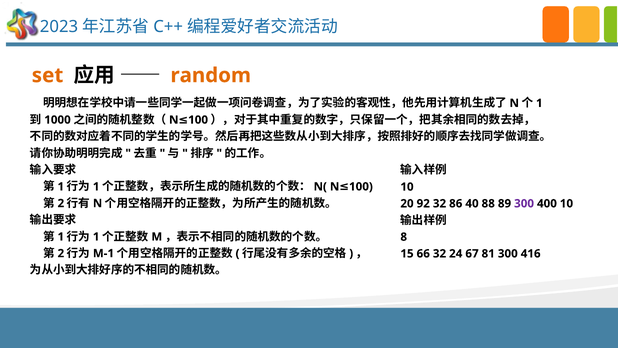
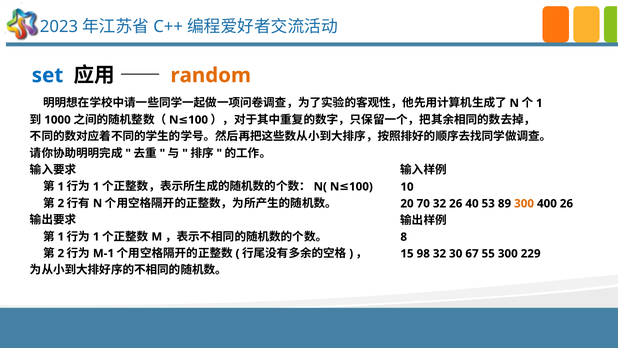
set colour: orange -> blue (48, 75)
92: 92 -> 70 (423, 203)
32 86: 86 -> 26 (456, 203)
88: 88 -> 53 (488, 203)
300 colour: purple -> orange (524, 203)
400 10: 10 -> 26 (566, 203)
66: 66 -> 98 (423, 253)
24: 24 -> 30 (456, 253)
81: 81 -> 55 (488, 253)
416: 416 -> 229 (531, 253)
